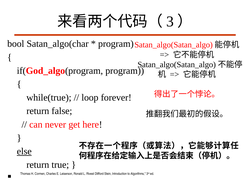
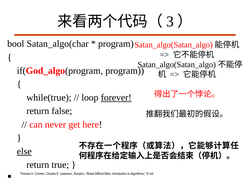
forever underline: none -> present (116, 97)
